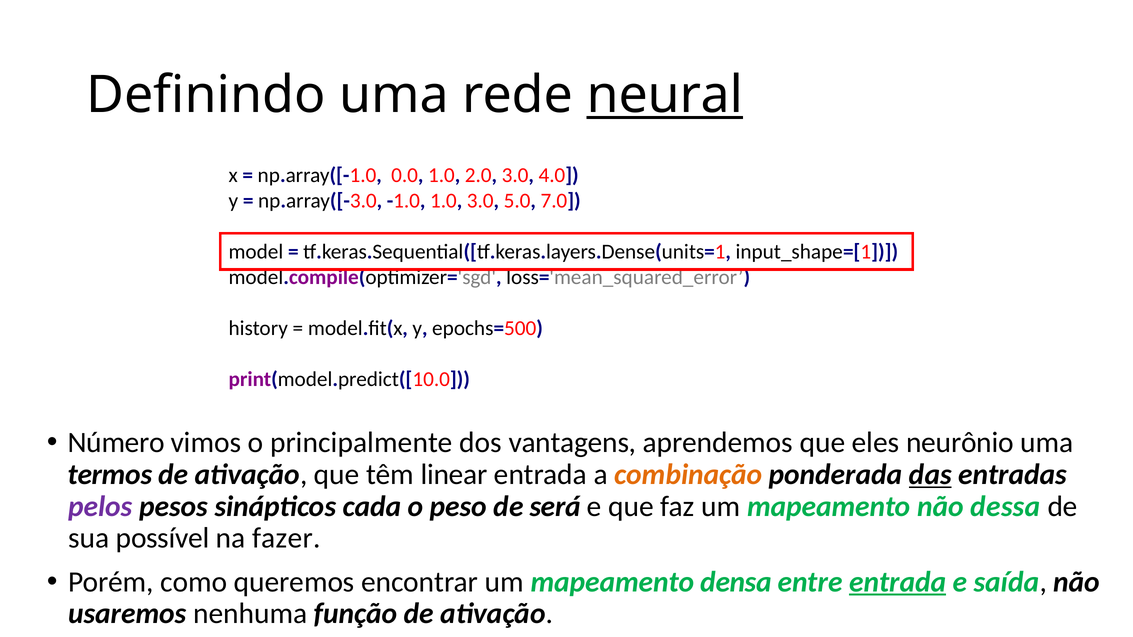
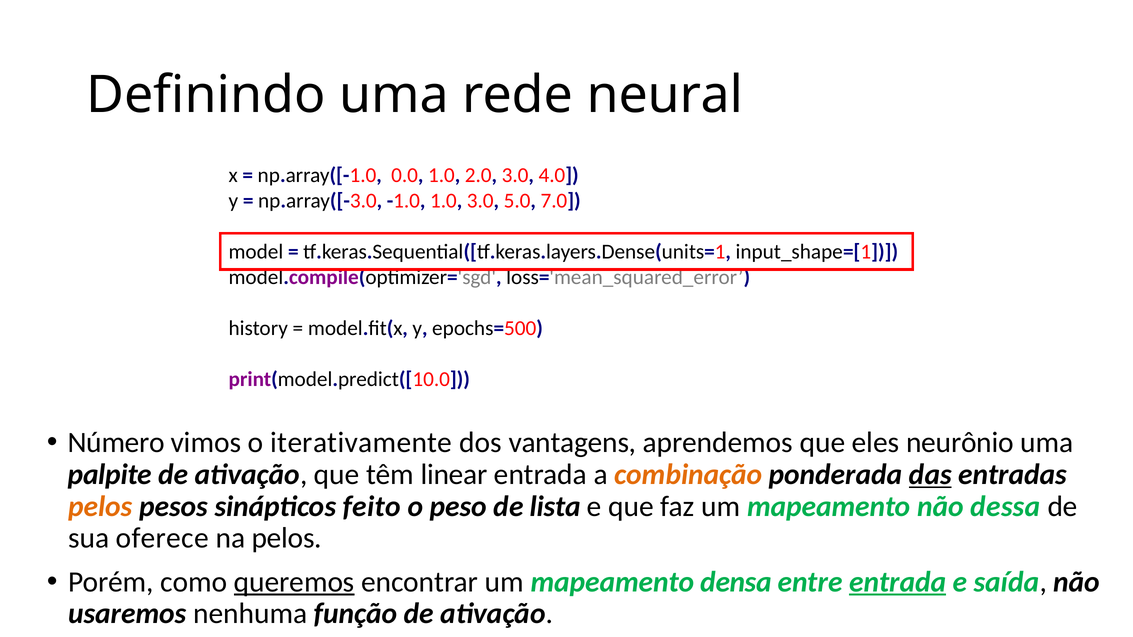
neural underline: present -> none (665, 95)
principalmente: principalmente -> iterativamente (361, 443)
termos: termos -> palpite (110, 475)
pelos colour: purple -> orange (100, 507)
cada: cada -> feito (372, 507)
será: será -> lista (555, 507)
possível: possível -> oferece (162, 538)
na fazer: fazer -> pelos (287, 538)
queremos underline: none -> present (294, 582)
